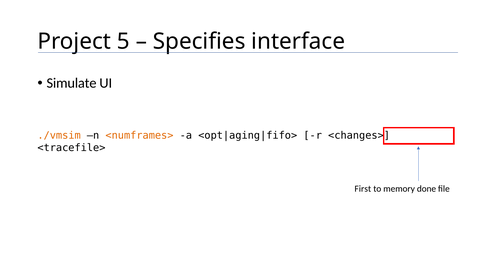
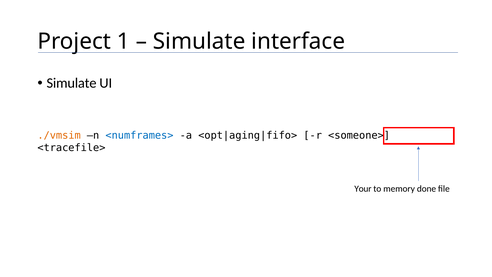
5: 5 -> 1 (123, 41)
Specifies: Specifies -> Simulate (199, 41)
<numframes> colour: orange -> blue (139, 135)
<changes>: <changes> -> <someone> (359, 135)
First: First -> Your (363, 189)
